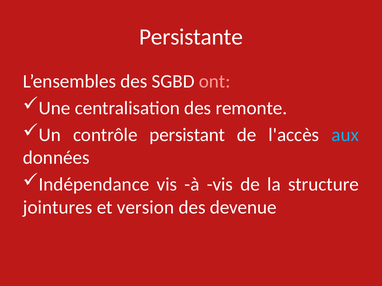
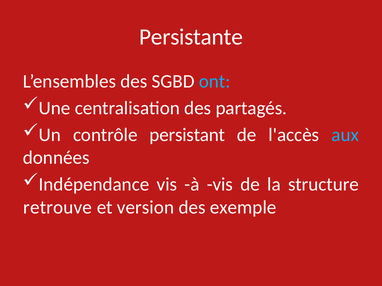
ont colour: pink -> light blue (215, 82)
remonte: remonte -> partagés (251, 108)
jointures: jointures -> retrouve (58, 208)
devenue: devenue -> exemple (243, 208)
